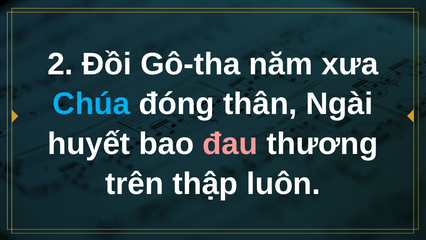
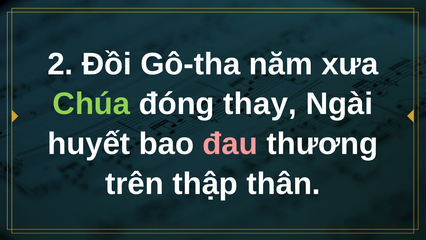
Chúa colour: light blue -> light green (91, 104)
thân: thân -> thay (260, 104)
luôn: luôn -> thân (284, 184)
